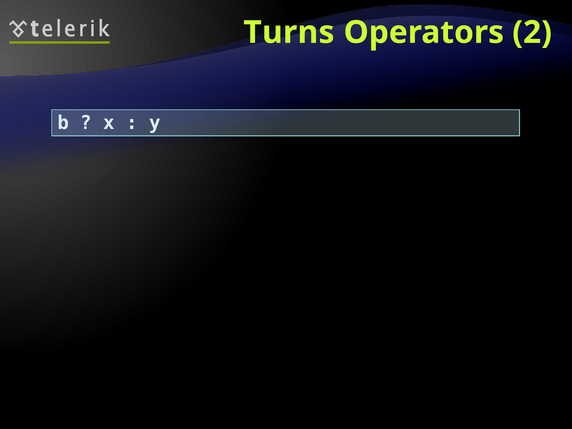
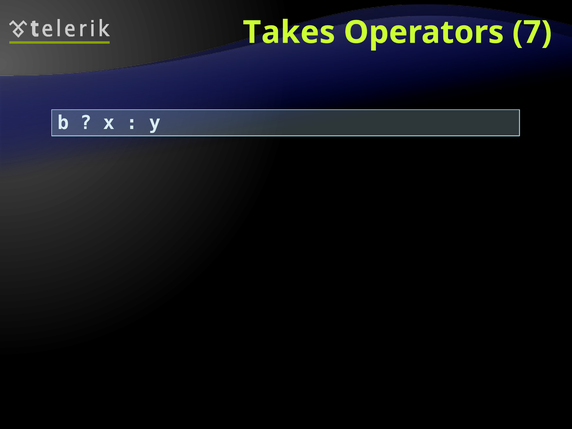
Turns: Turns -> Takes (289, 32)
2: 2 -> 7 (532, 32)
